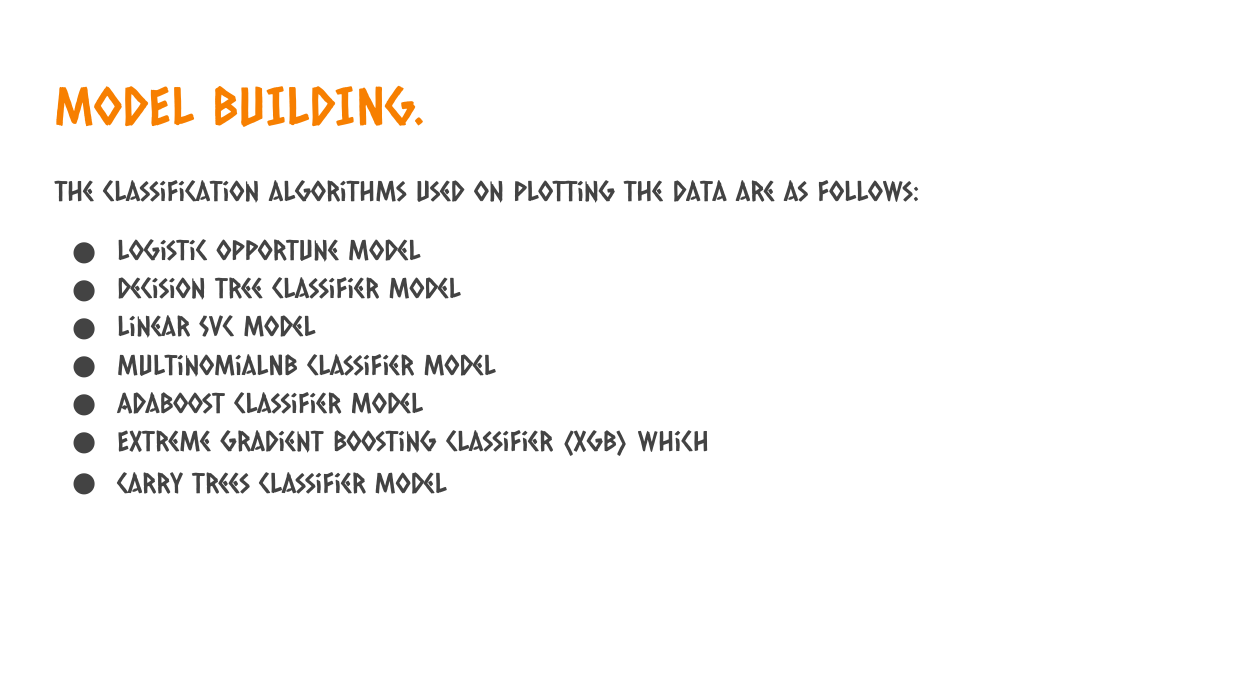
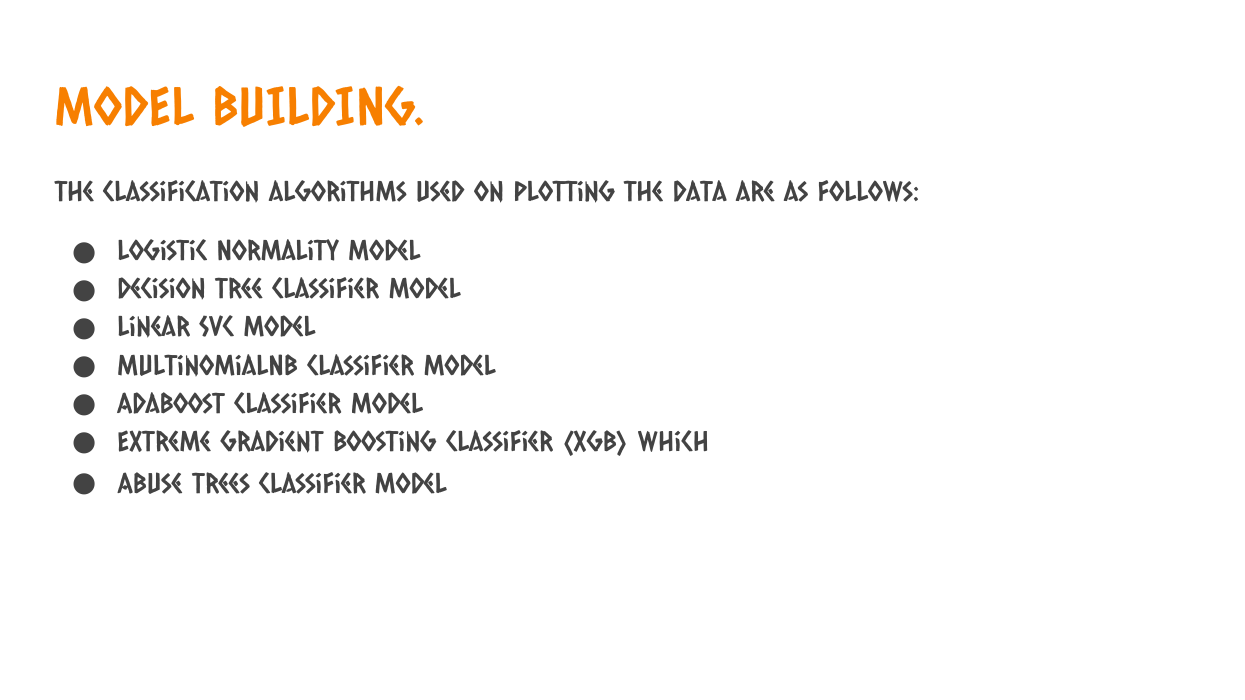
Opportune: Opportune -> Normality (278, 252)
Carry: Carry -> Abuse (150, 485)
